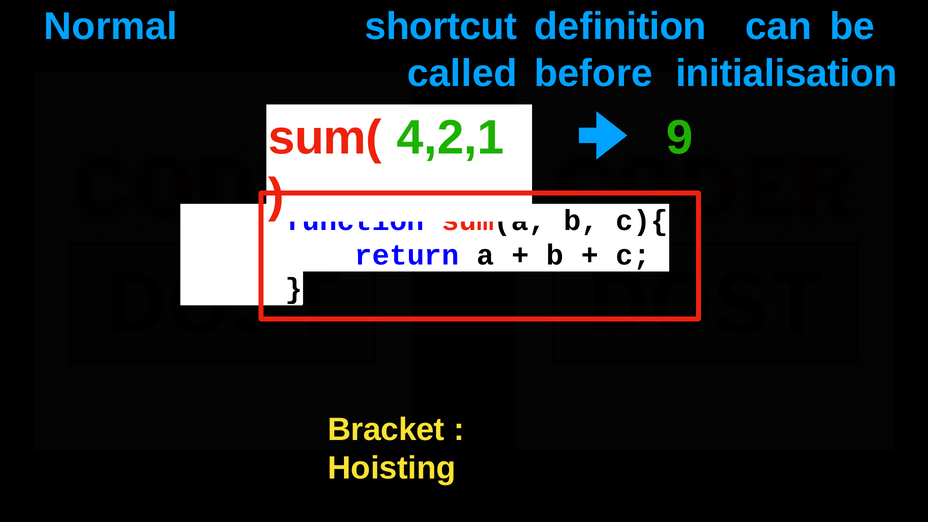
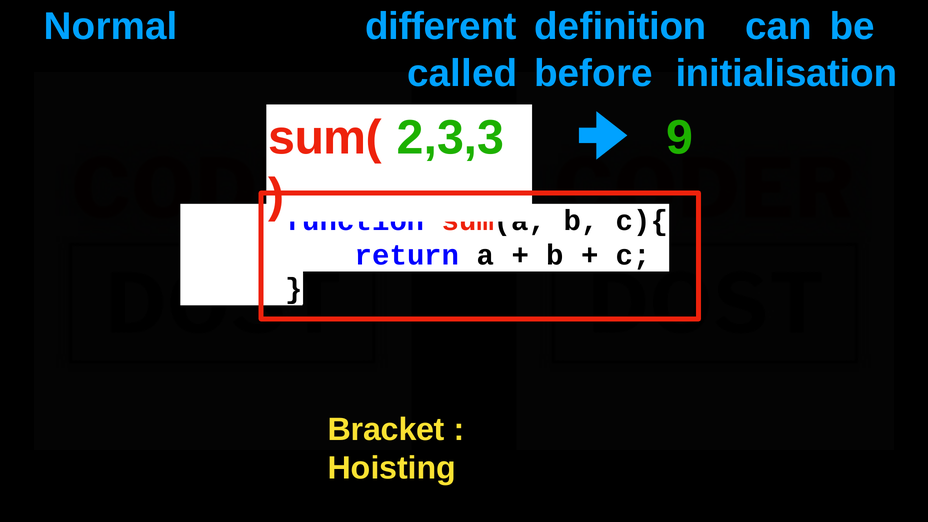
shortcut: shortcut -> different (441, 26)
4,2,1: 4,2,1 -> 2,3,3 (450, 138)
